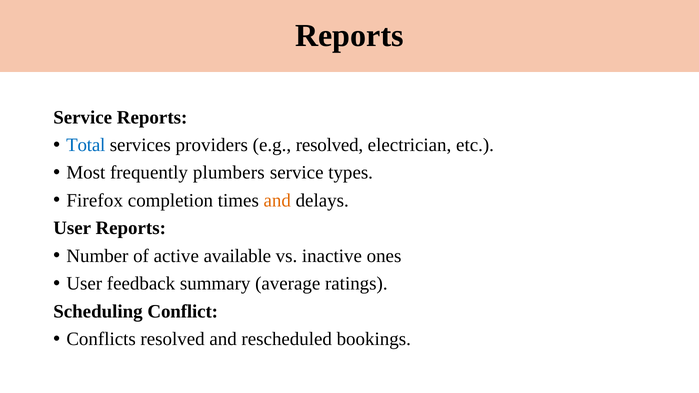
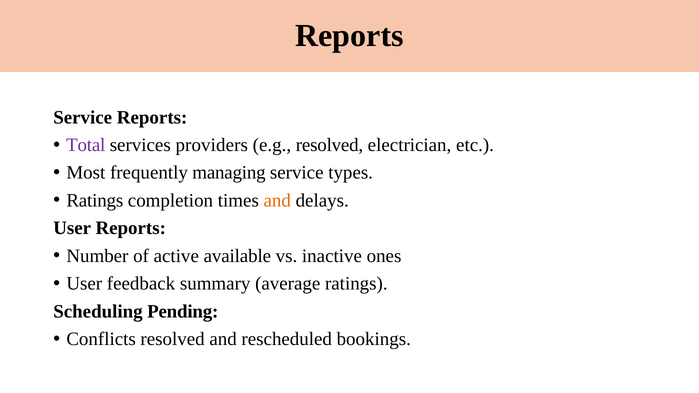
Total colour: blue -> purple (86, 145)
plumbers: plumbers -> managing (229, 173)
Firefox: Firefox -> Ratings (95, 201)
Conflict: Conflict -> Pending (183, 311)
